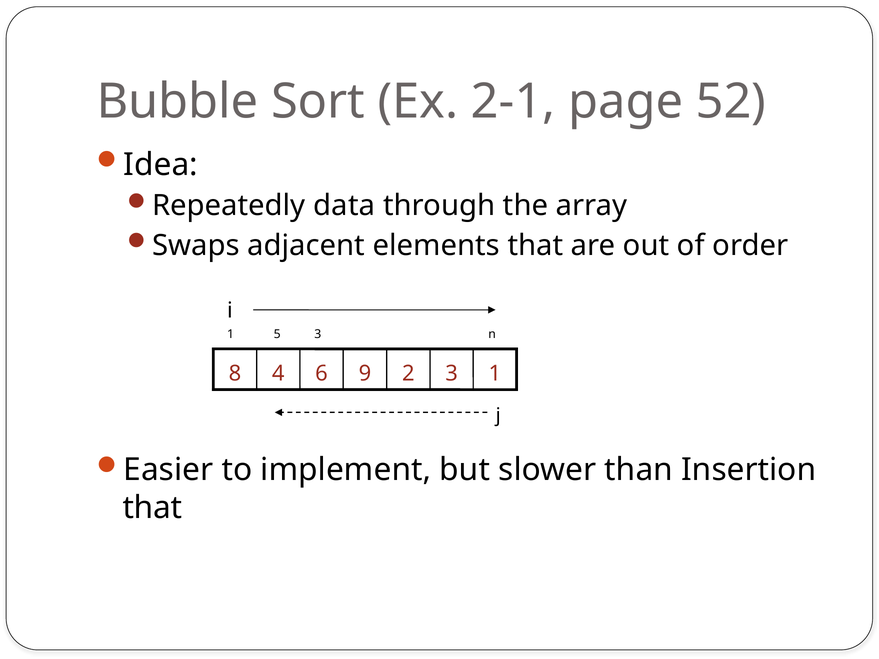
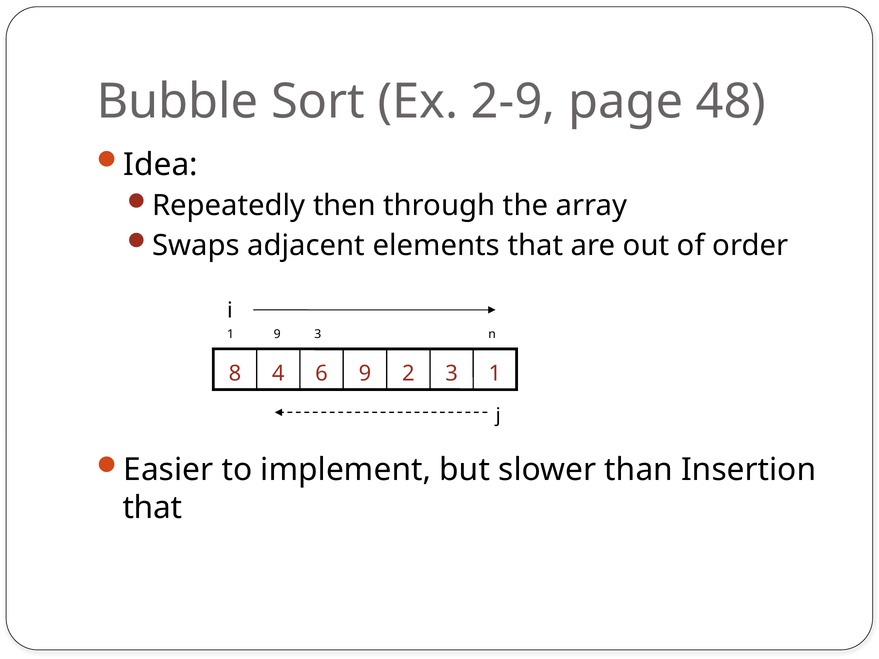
2-1: 2-1 -> 2-9 (513, 102)
52: 52 -> 48 (731, 102)
data: data -> then (344, 206)
5: 5 -> 9 (277, 334)
